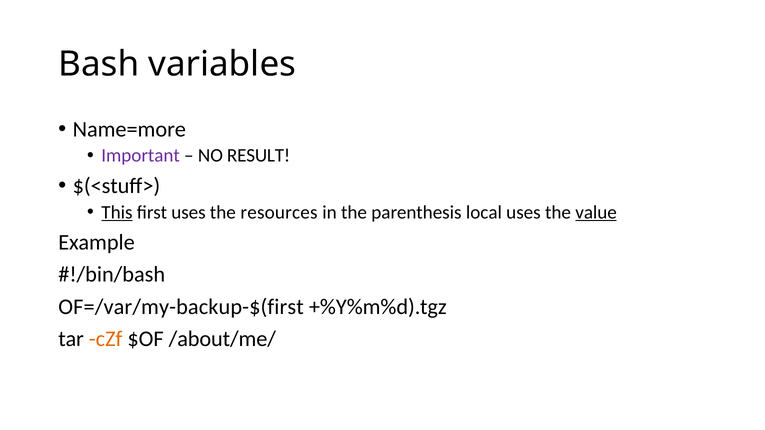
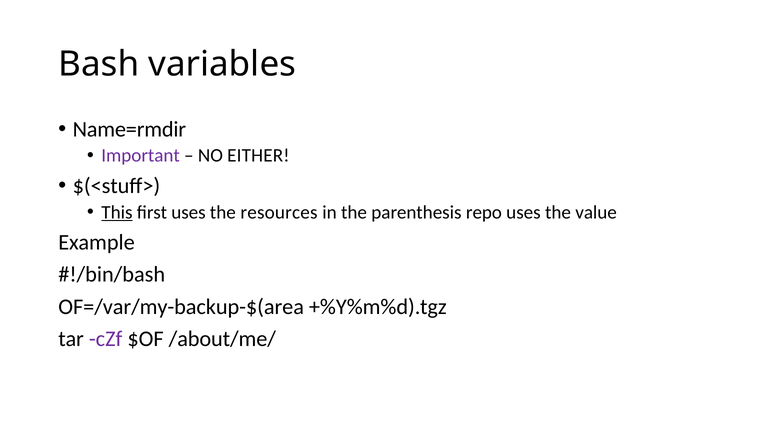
Name=more: Name=more -> Name=rmdir (129, 129)
RESULT: RESULT -> EITHER (258, 156)
local: local -> repo (484, 212)
value underline: present -> none (596, 212)
OF=/var/my-backup-$(first: OF=/var/my-backup-$(first -> OF=/var/my-backup-$(area (181, 307)
cZf colour: orange -> purple (106, 339)
